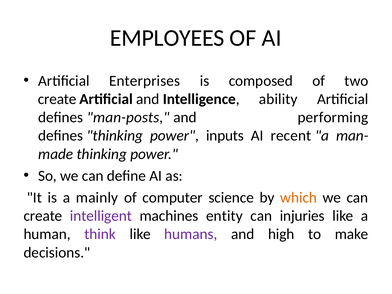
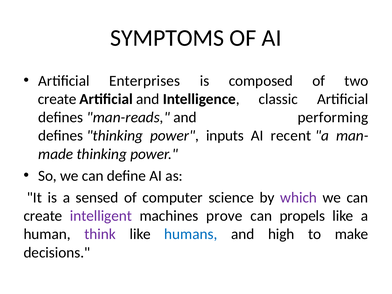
EMPLOYEES: EMPLOYEES -> SYMPTOMS (167, 38)
ability: ability -> classic (278, 99)
man-posts: man-posts -> man-reads (128, 117)
mainly: mainly -> sensed (97, 198)
which colour: orange -> purple (299, 198)
entity: entity -> prove (224, 216)
injuries: injuries -> propels (302, 216)
humans colour: purple -> blue (191, 234)
